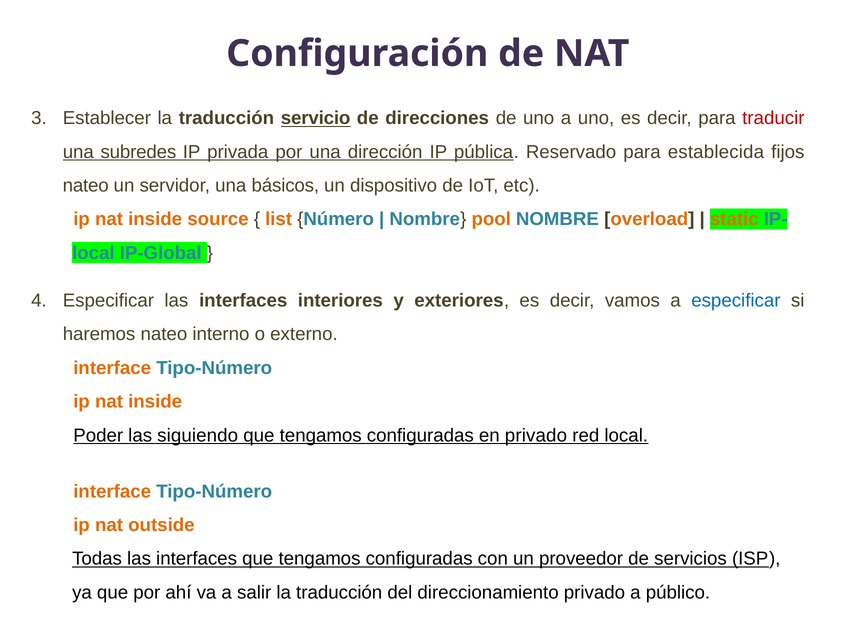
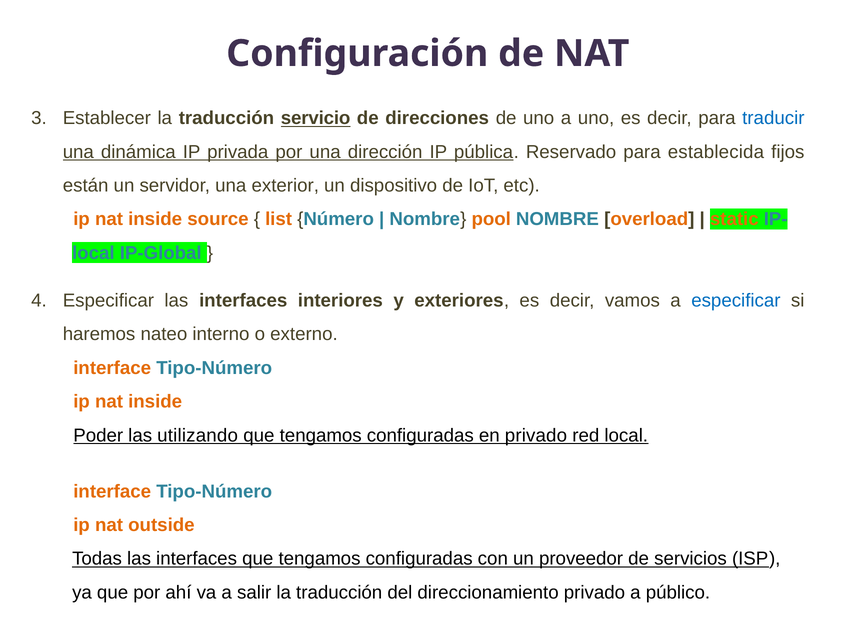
traducir colour: red -> blue (773, 118)
subredes: subredes -> dinámica (138, 152)
nateo: nateo -> están (86, 186)
básicos: básicos -> exterior (285, 186)
siguiendo: siguiendo -> utilizando (198, 436)
